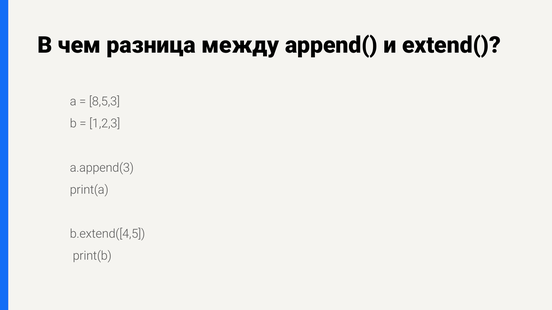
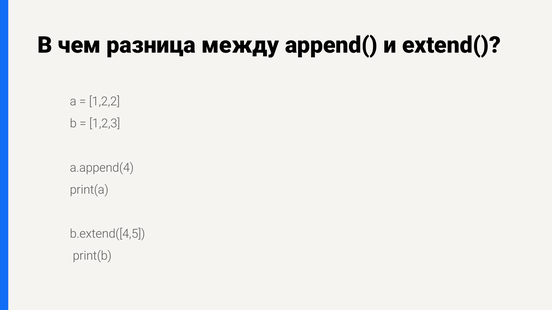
8,5,3: 8,5,3 -> 1,2,2 (104, 102)
a.append(3: a.append(3 -> a.append(4 (102, 168)
